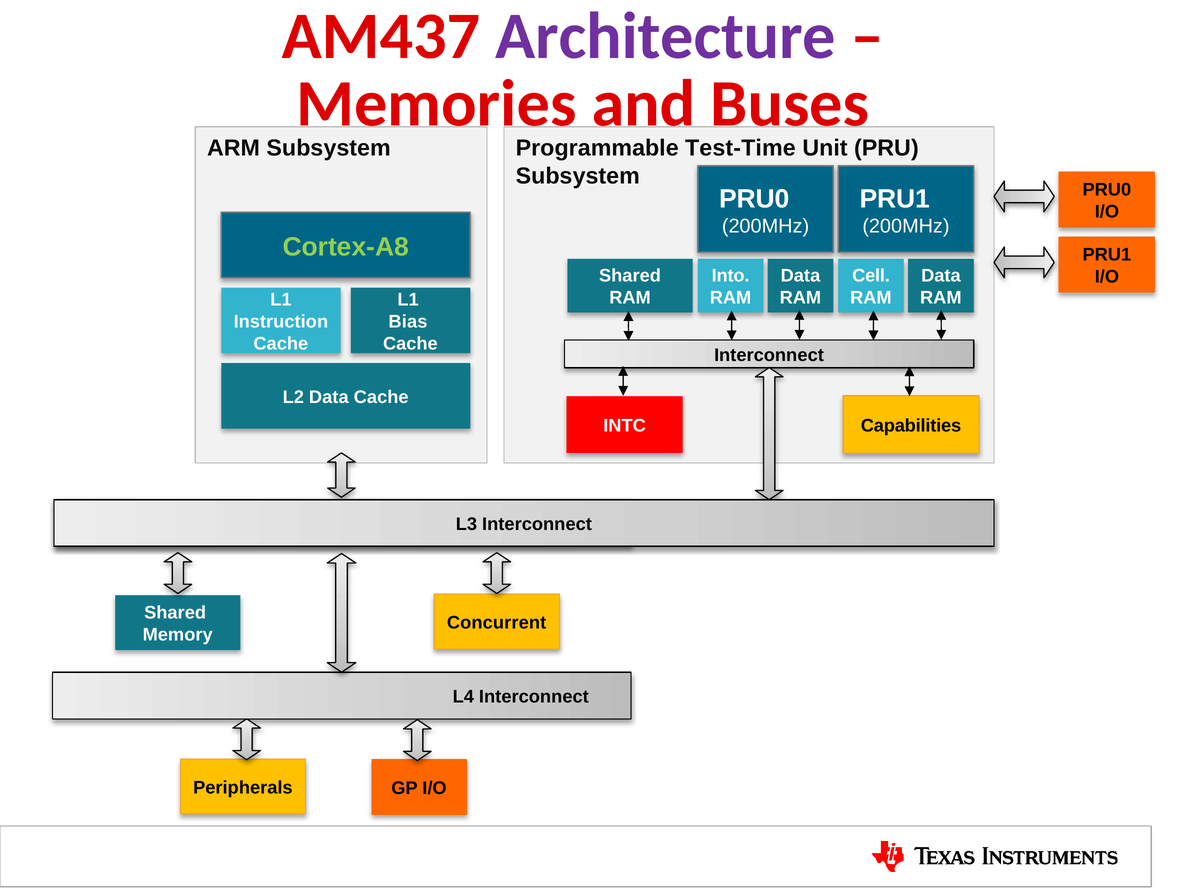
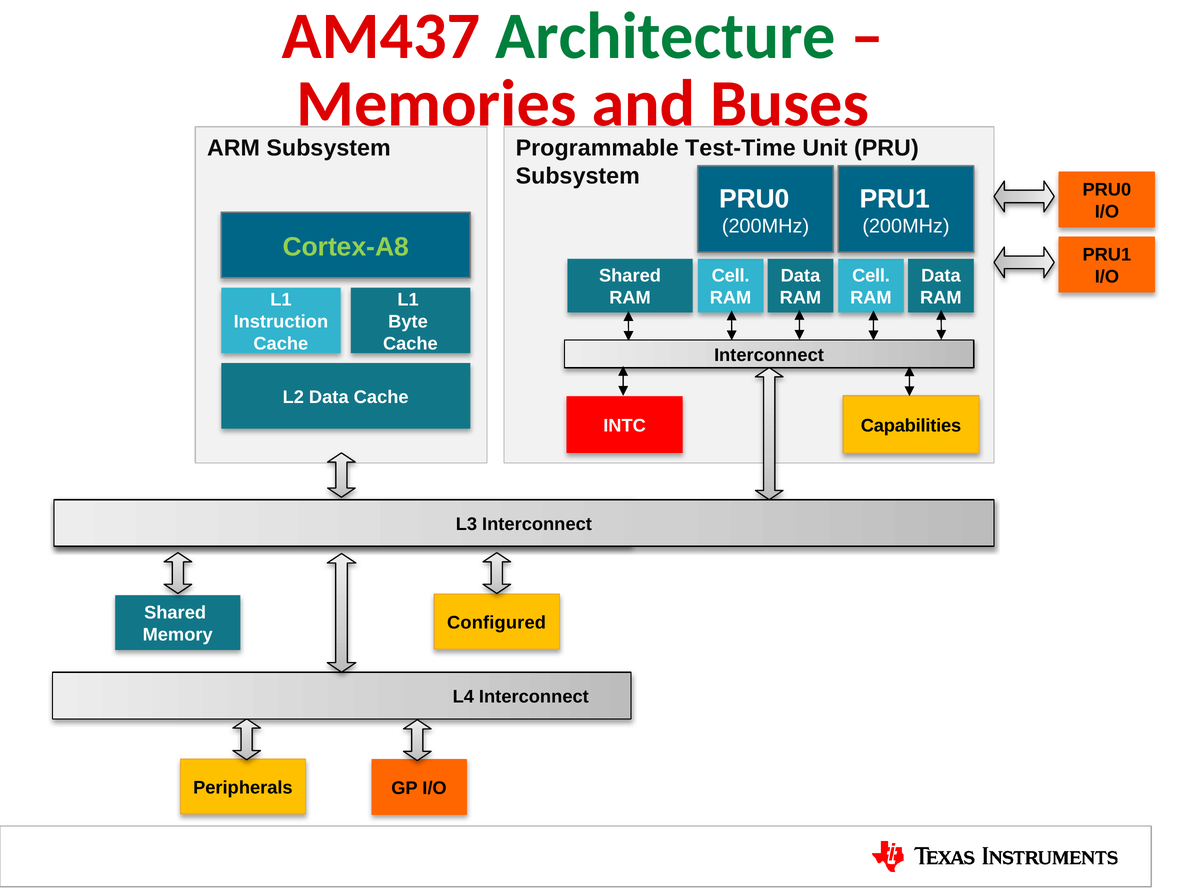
Architecture colour: purple -> green (666, 36)
Into: Into -> Cell (731, 276)
Bias: Bias -> Byte (408, 322)
Concurrent: Concurrent -> Configured (497, 623)
